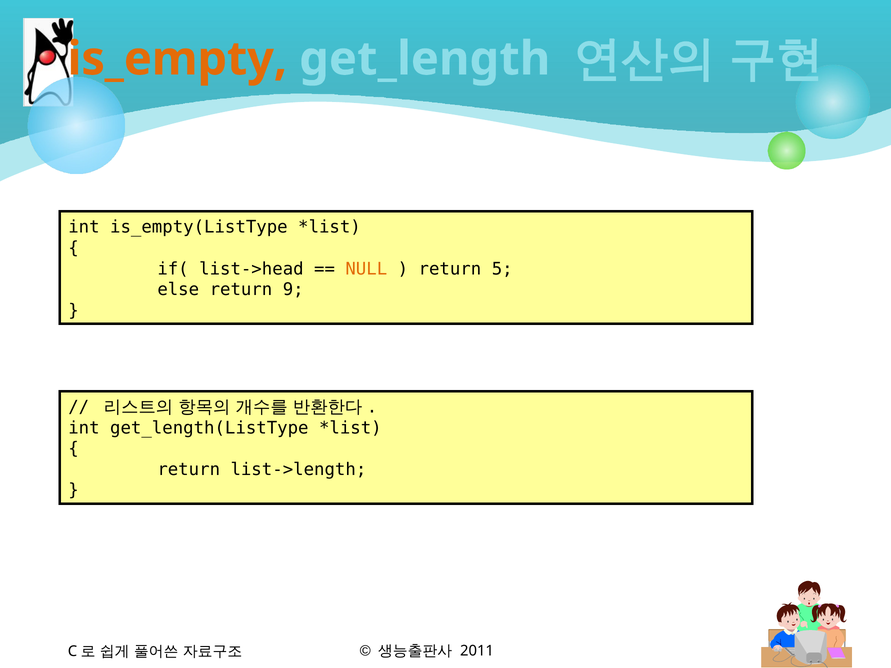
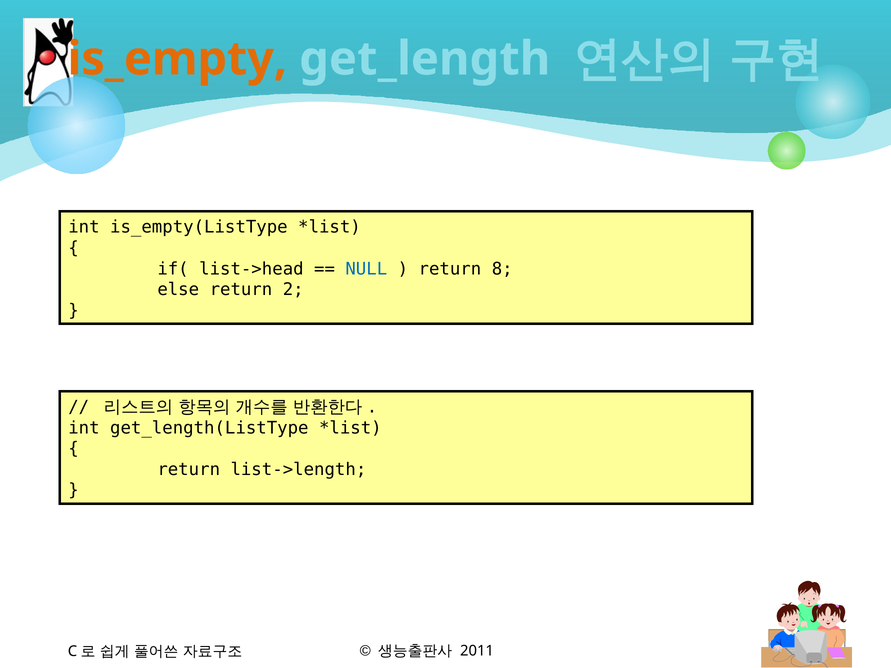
NULL colour: orange -> blue (366, 269)
5: 5 -> 8 (502, 269)
9: 9 -> 2 (293, 290)
